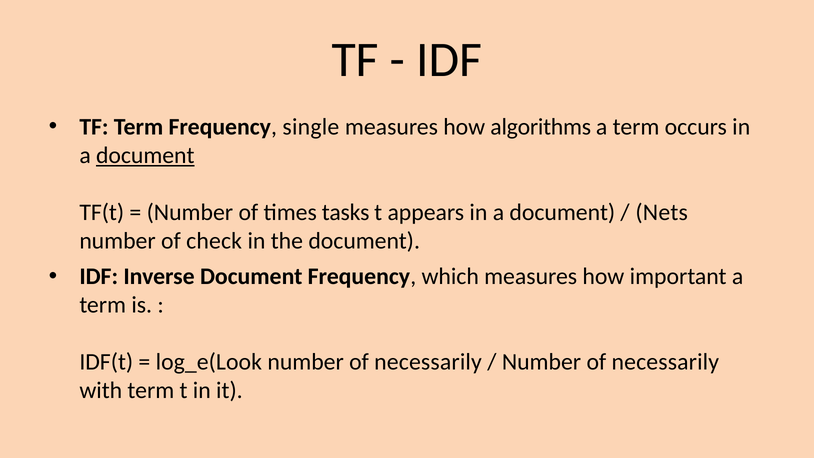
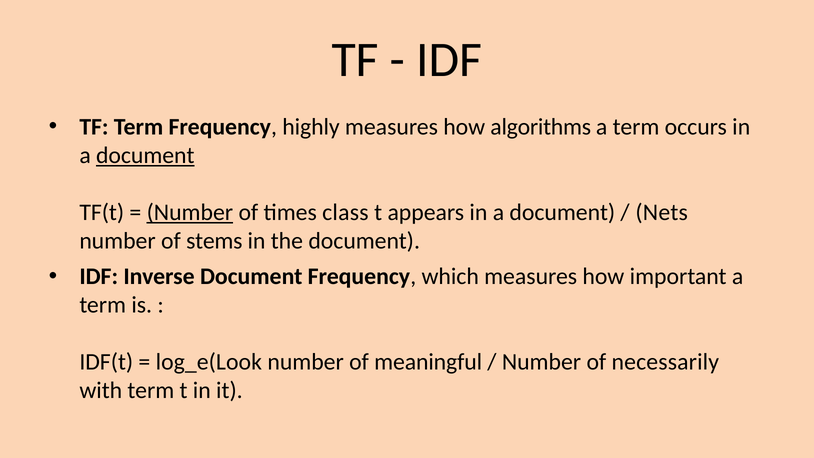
single: single -> highly (311, 127)
Number underline: none -> present (190, 212)
tasks: tasks -> class (345, 212)
check: check -> stems (214, 241)
necessarily: necessarily -> meaningful (428, 362)
